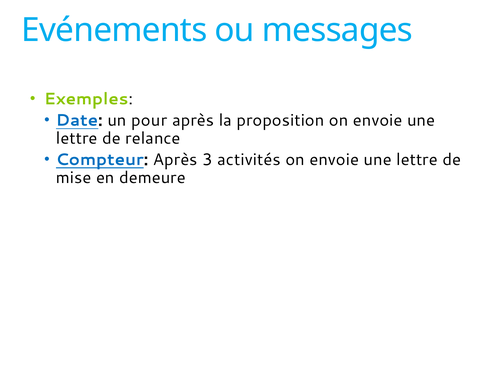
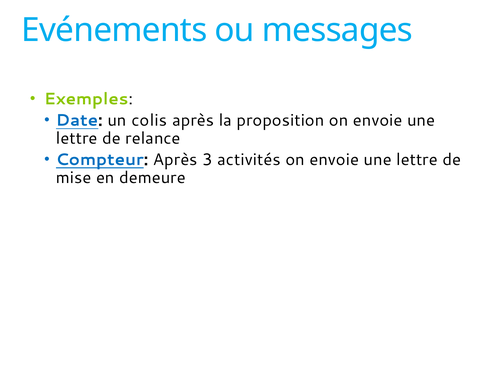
pour: pour -> colis (149, 120)
